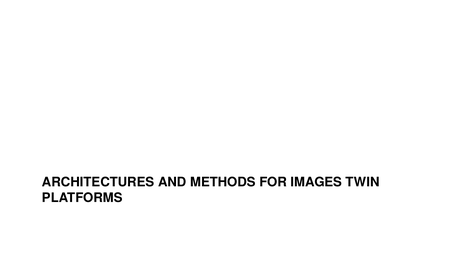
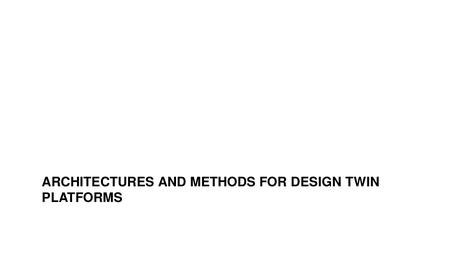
IMAGES: IMAGES -> DESIGN (316, 182)
